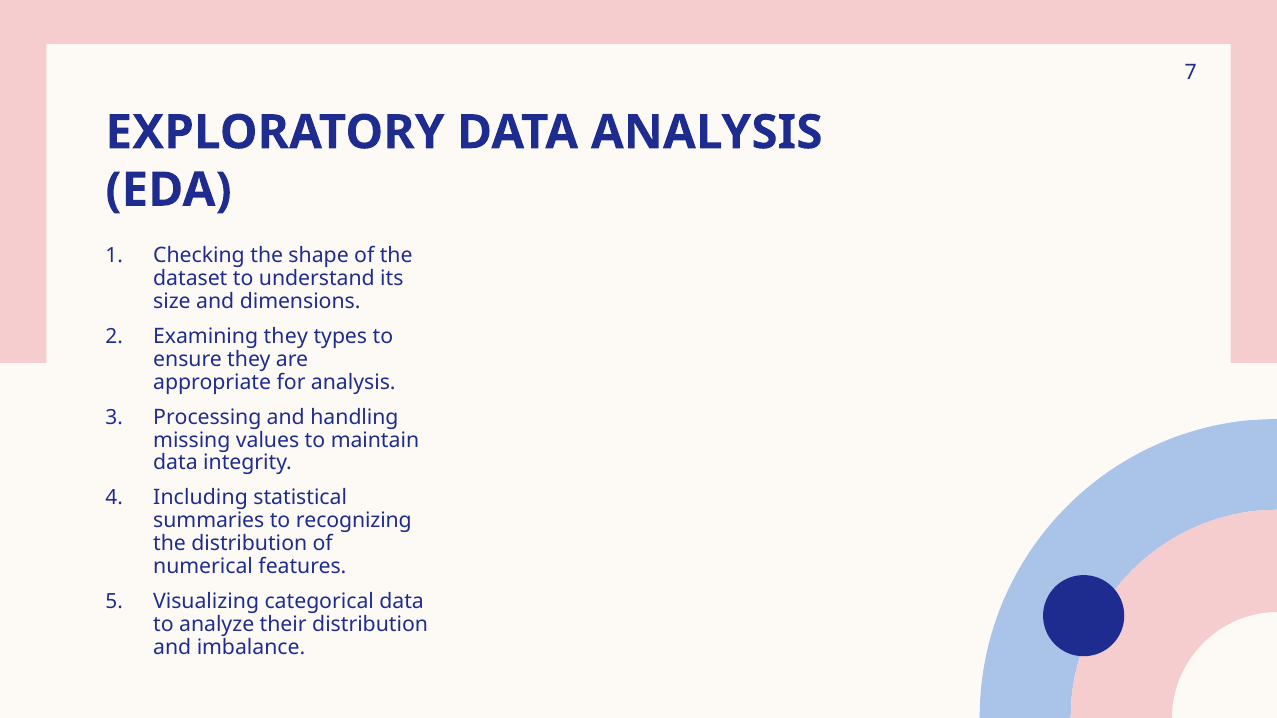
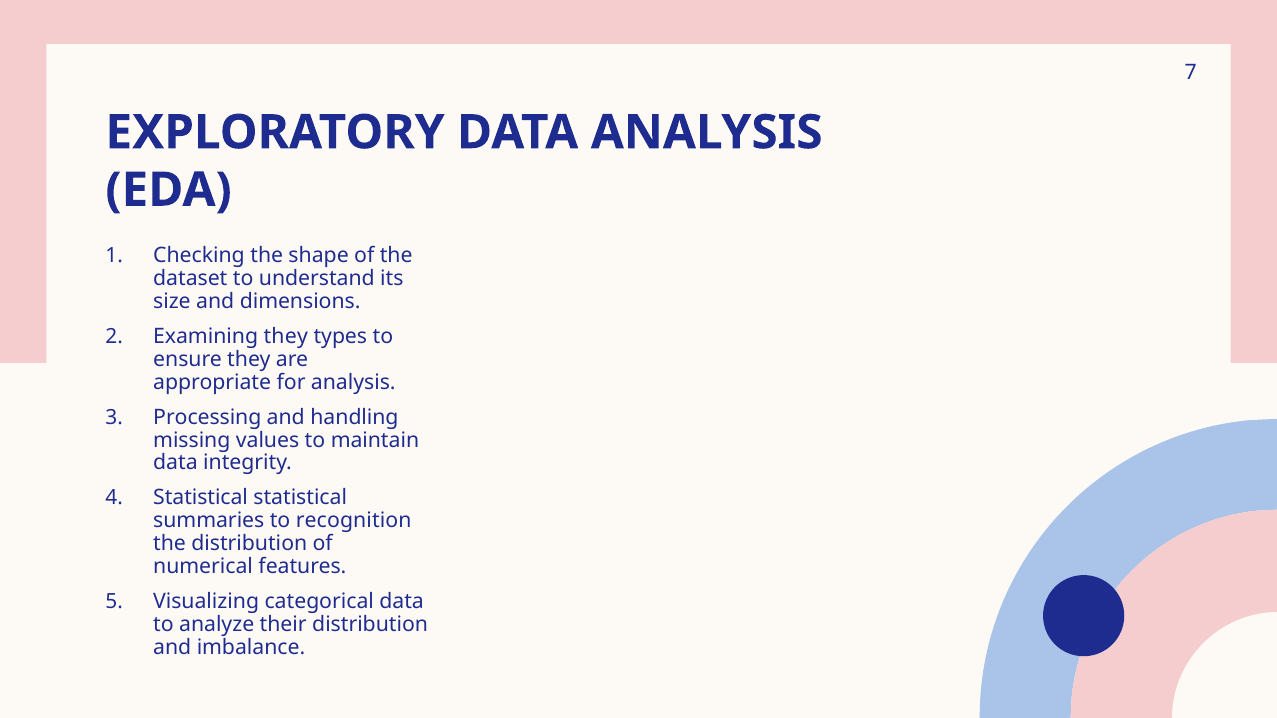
Including: Including -> Statistical (201, 498)
recognizing: recognizing -> recognition (354, 521)
